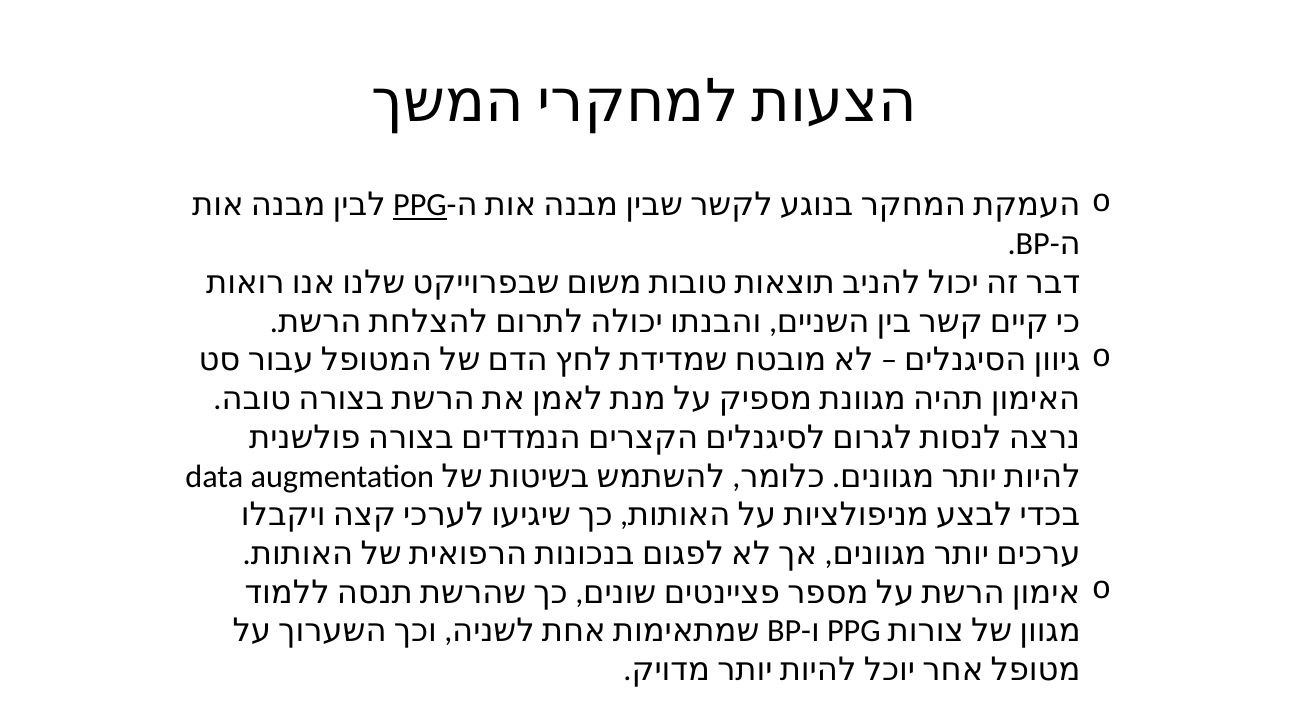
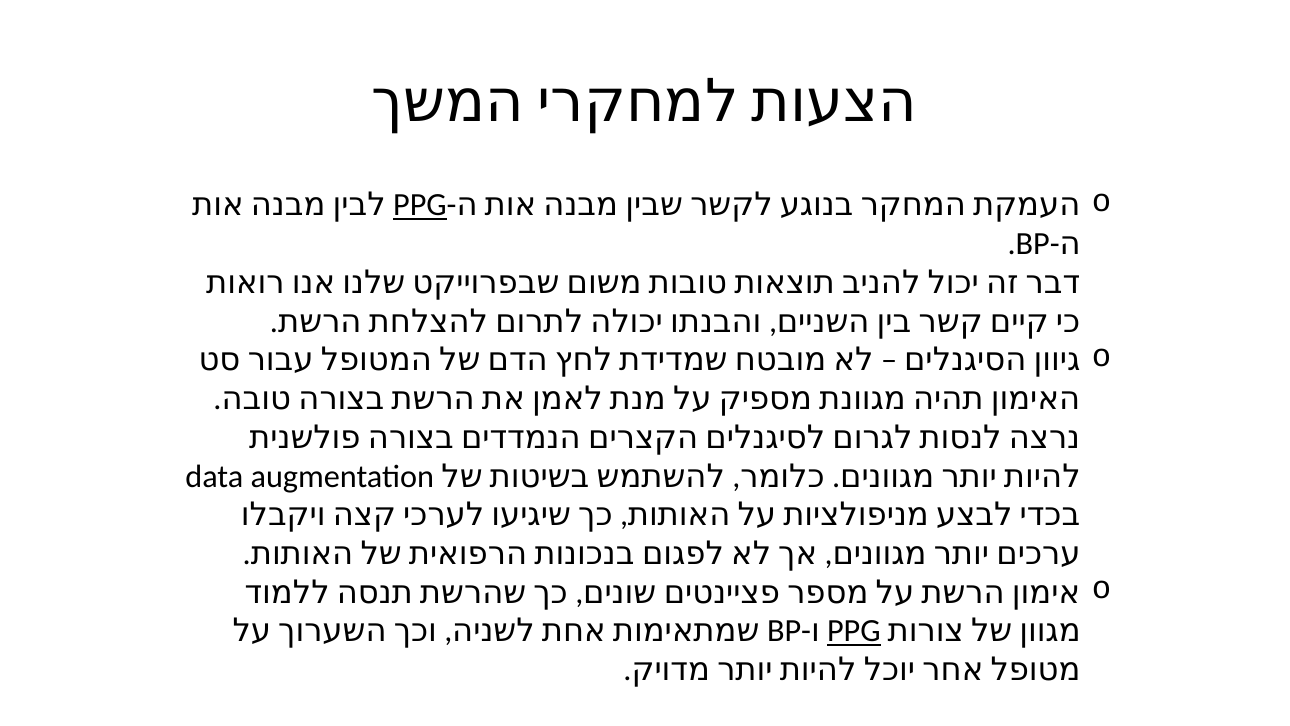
PPG underline: none -> present (854, 631)
